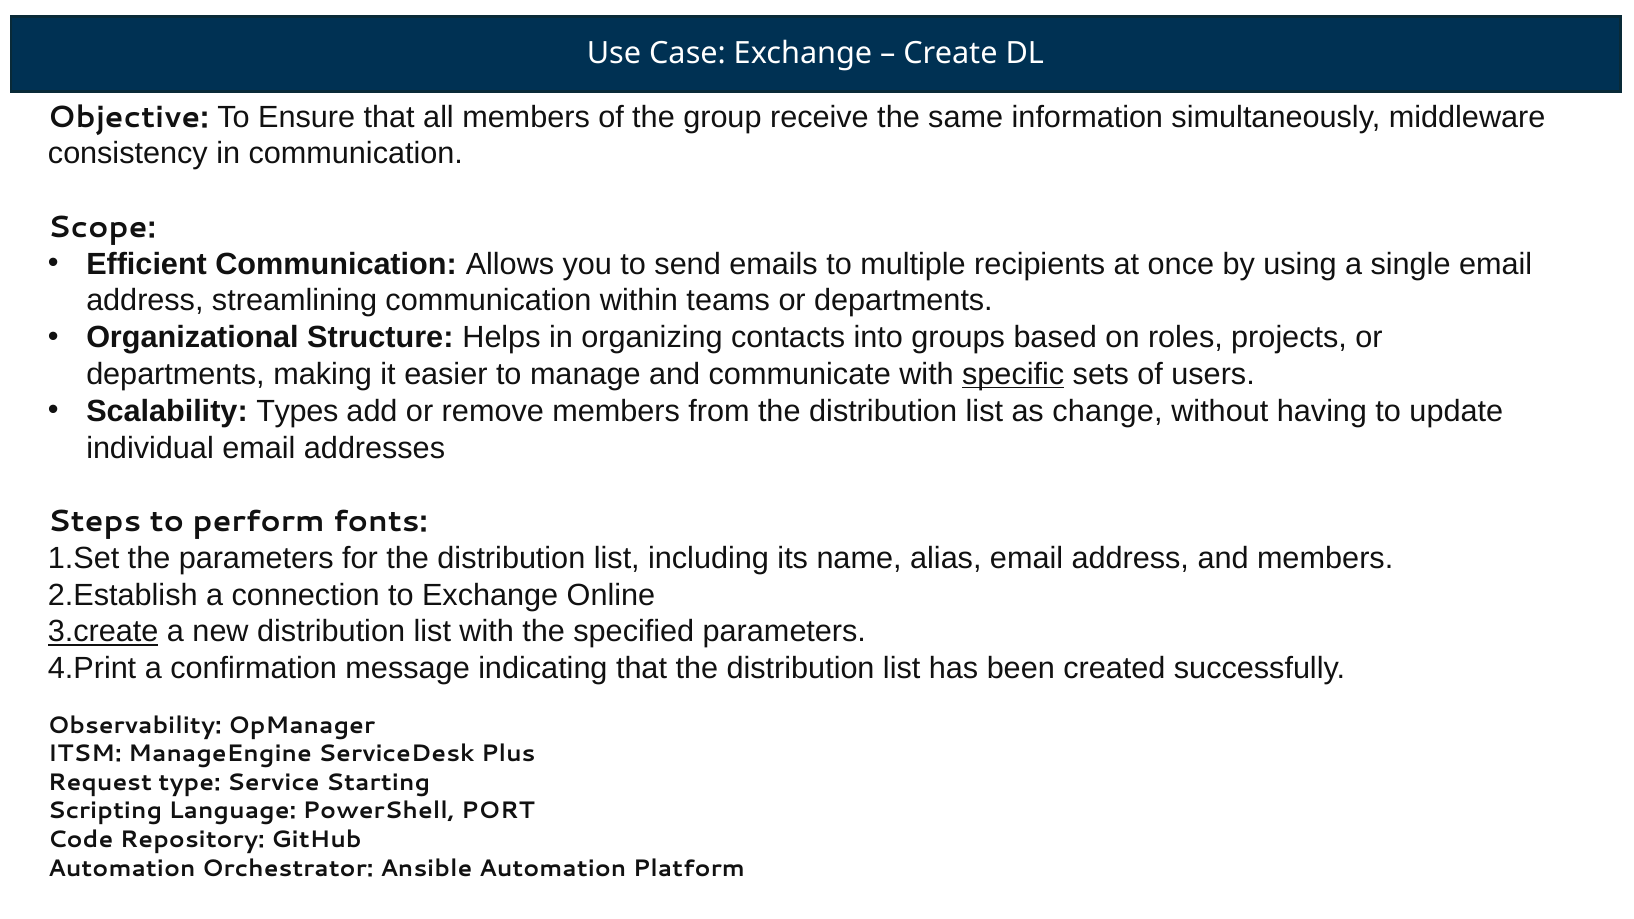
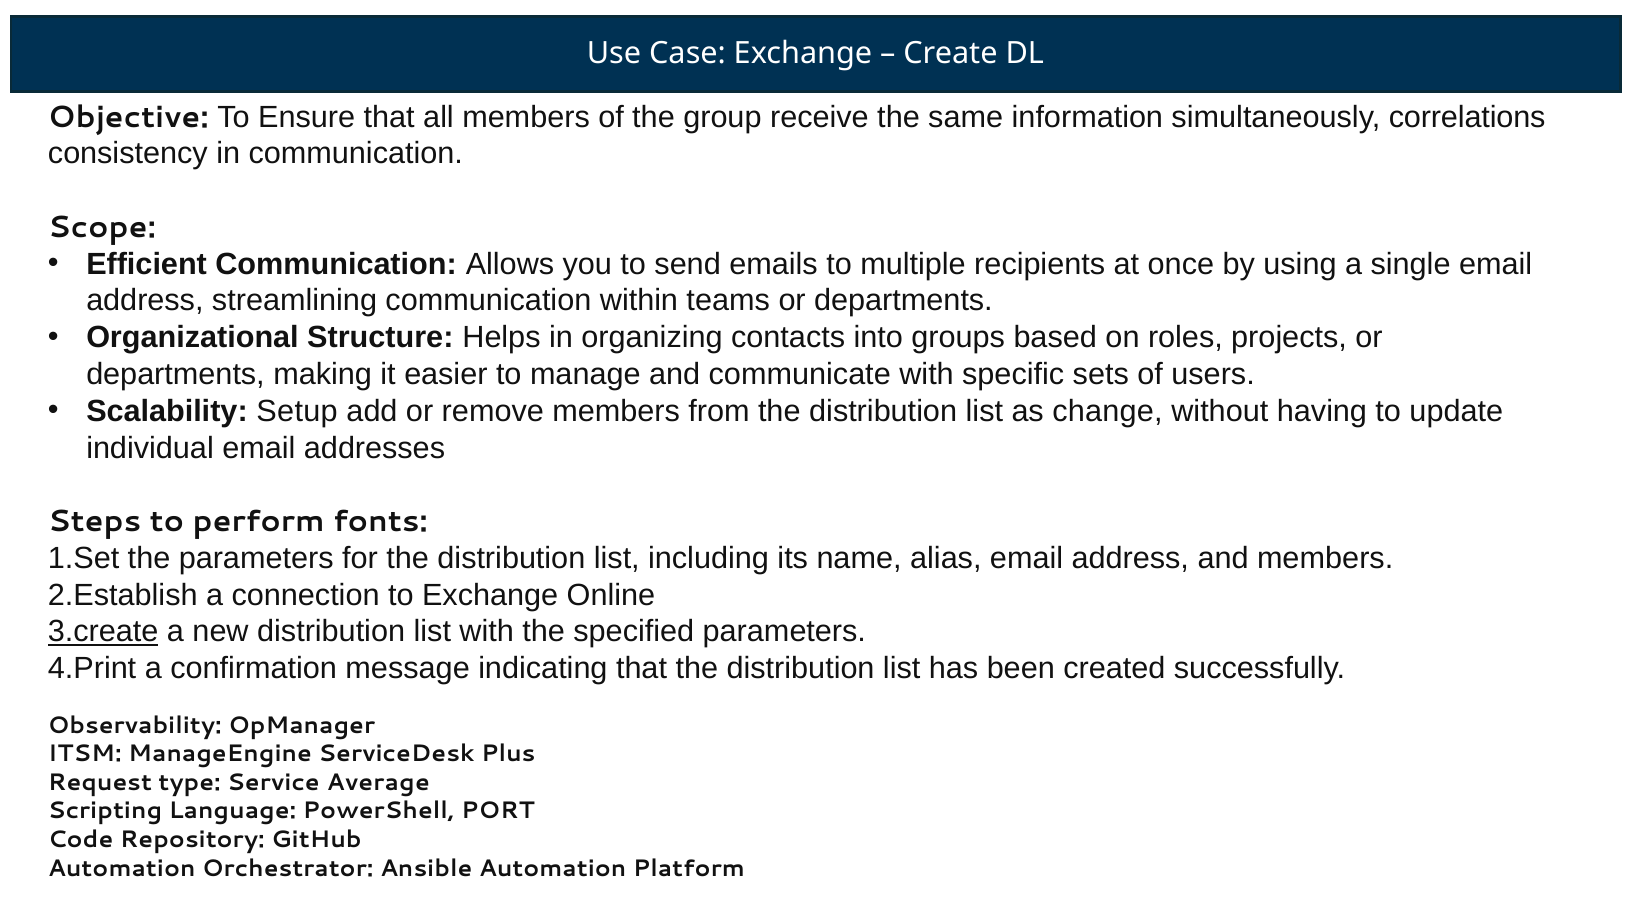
middleware: middleware -> correlations (1467, 117)
specific underline: present -> none (1013, 374)
Types: Types -> Setup (297, 411)
Starting: Starting -> Average (378, 782)
